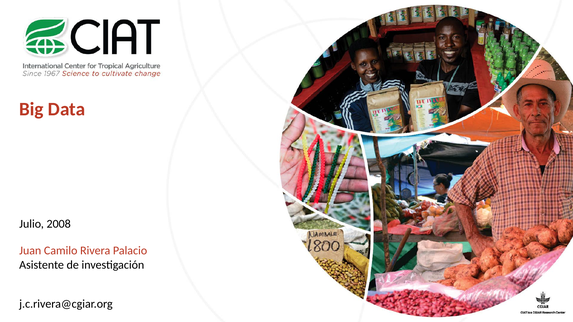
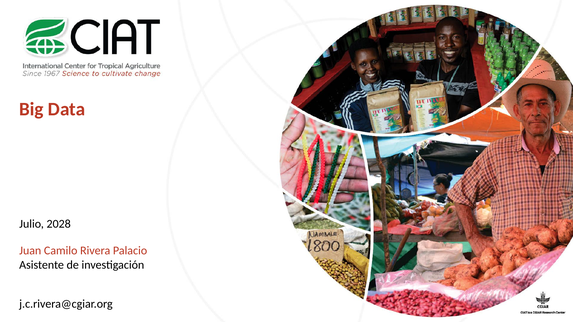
2008: 2008 -> 2028 (59, 224)
